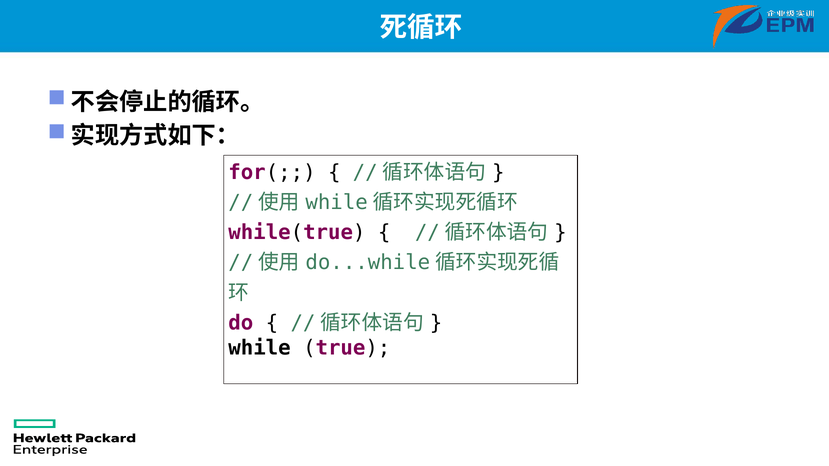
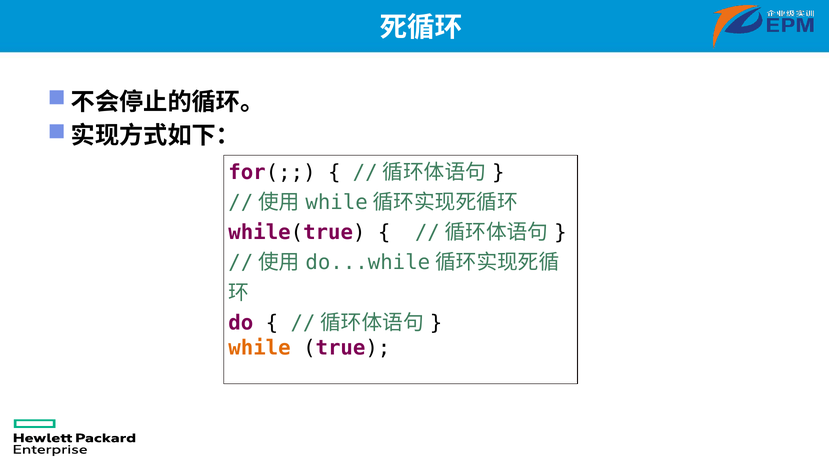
while colour: black -> orange (260, 348)
